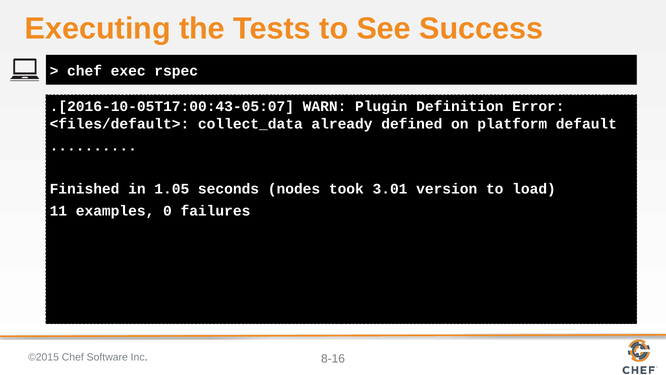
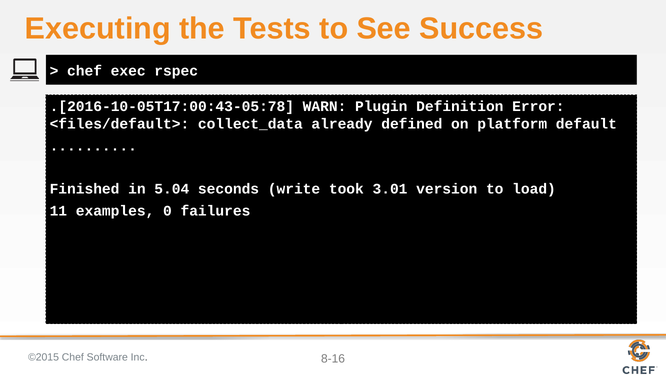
.[2016-10-05T17:00:43-05:07: .[2016-10-05T17:00:43-05:07 -> .[2016-10-05T17:00:43-05:78 (172, 107)
1.05: 1.05 -> 5.04 (172, 189)
nodes: nodes -> write (294, 189)
